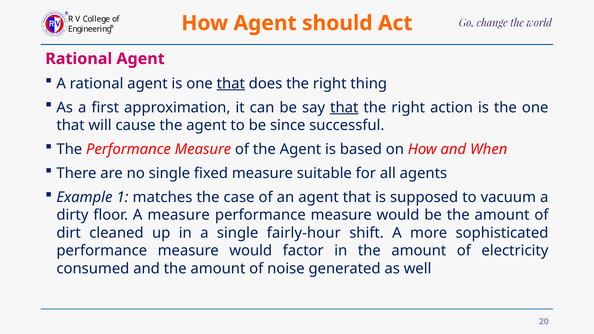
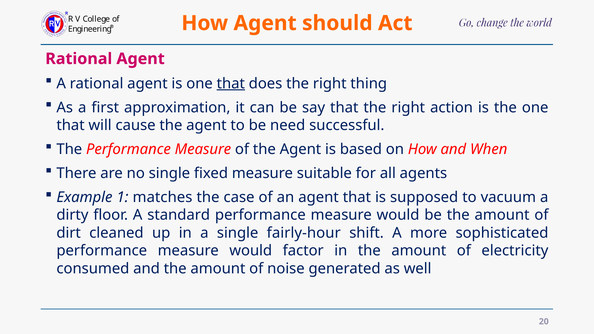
that underline: present -> none (344, 107)
since: since -> need (288, 125)
A measure: measure -> standard (179, 215)
